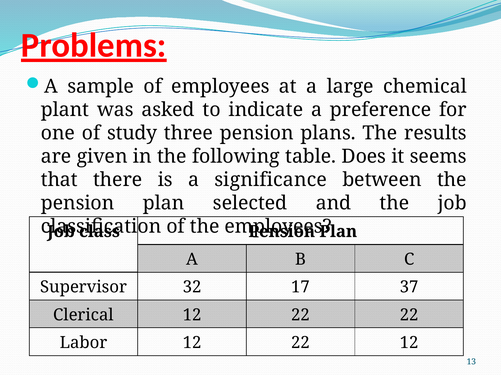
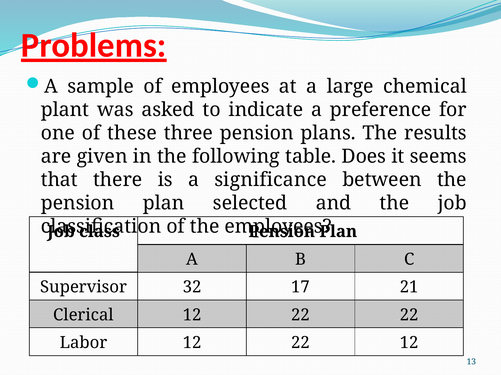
study: study -> these (132, 133)
37: 37 -> 21 (409, 288)
